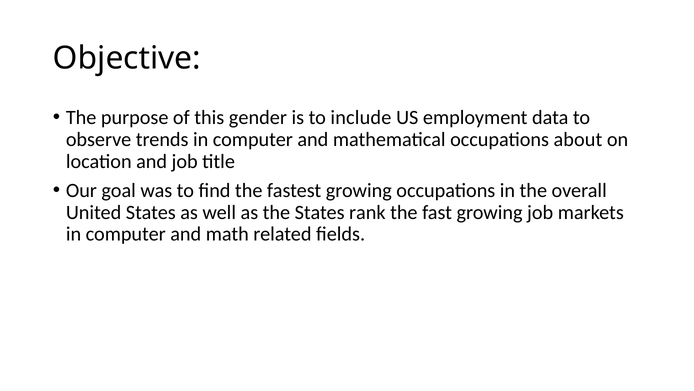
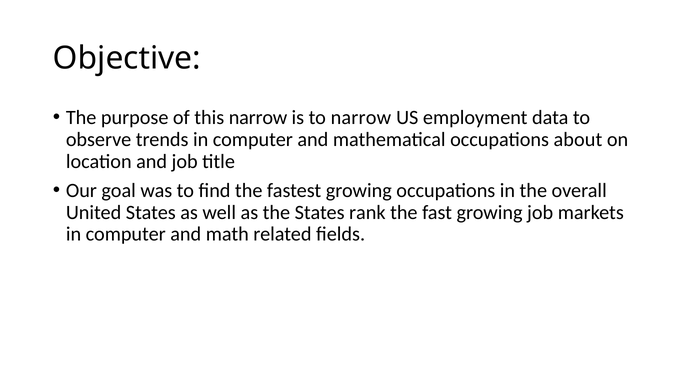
this gender: gender -> narrow (258, 117)
to include: include -> narrow (361, 117)
